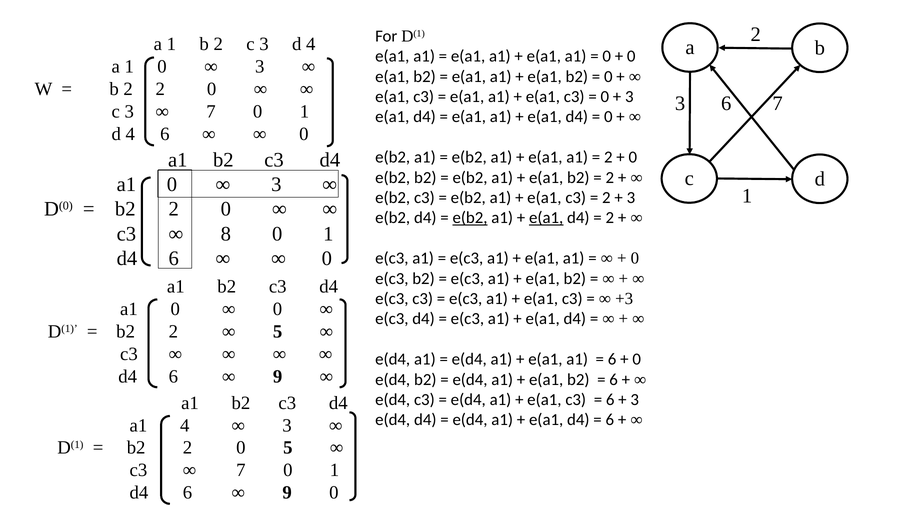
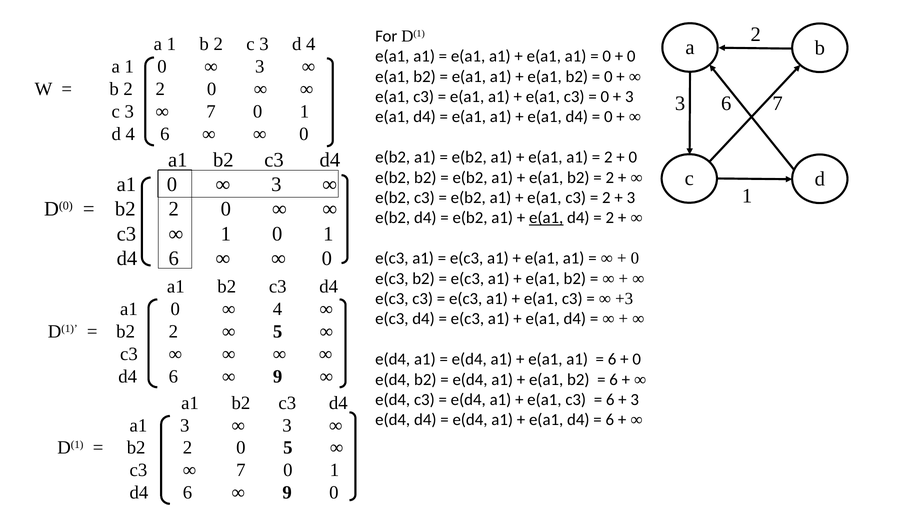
e(b2 underline: present -> none (470, 218)
8: 8 -> 1 (226, 234)
0: 0 -> 4 (278, 309)
a1 4: 4 -> 3 (185, 426)
